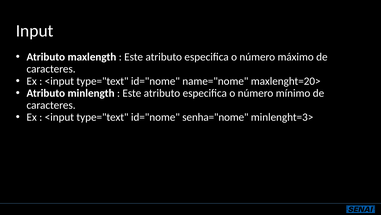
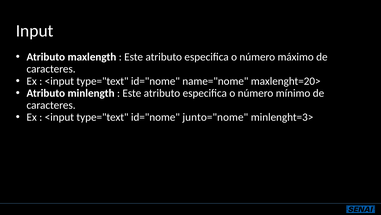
senha="nome: senha="nome -> junto="nome (215, 117)
